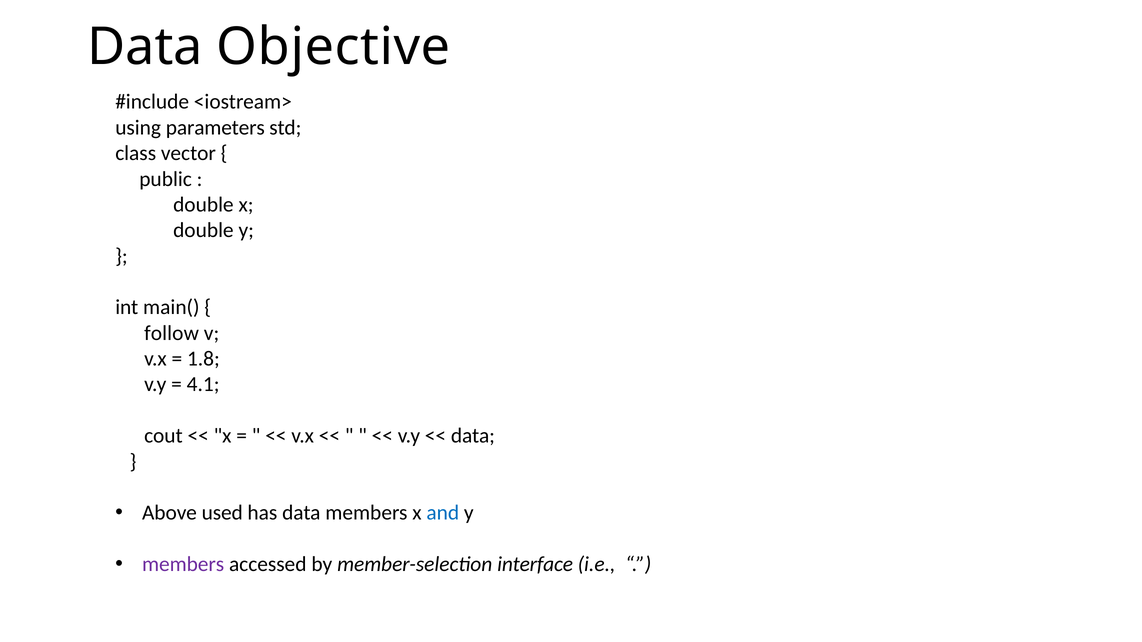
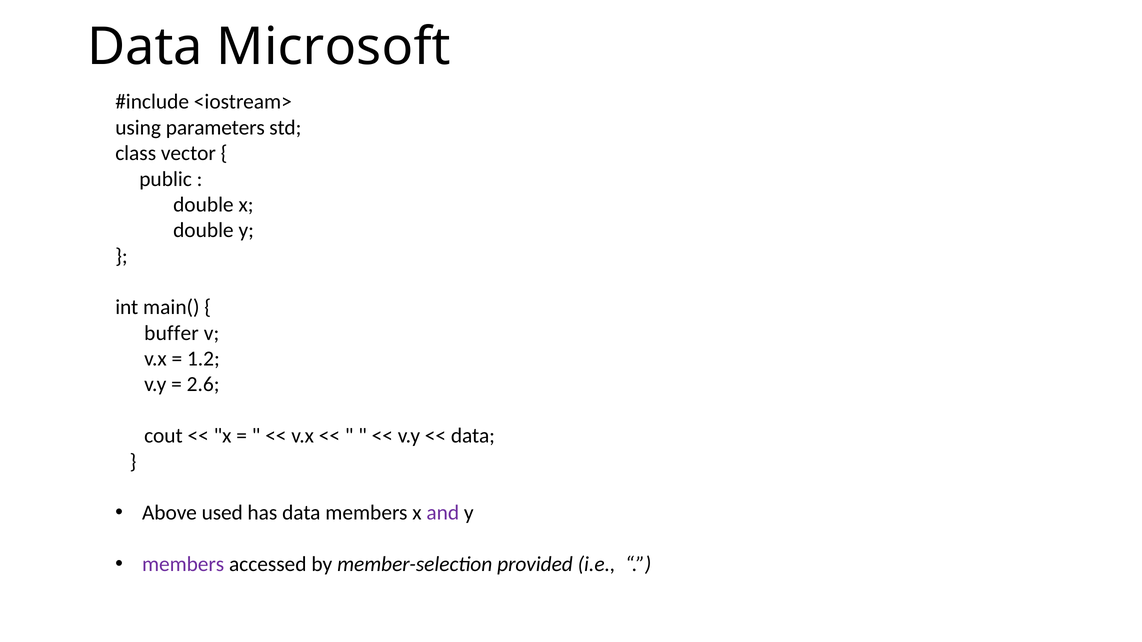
Objective: Objective -> Microsoft (333, 47)
follow: follow -> buffer (172, 333)
1.8: 1.8 -> 1.2 (203, 359)
4.1: 4.1 -> 2.6 (203, 385)
and colour: blue -> purple (443, 513)
interface: interface -> provided (535, 564)
